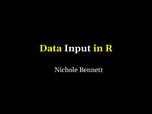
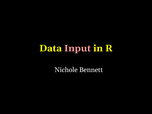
Input colour: white -> pink (78, 48)
